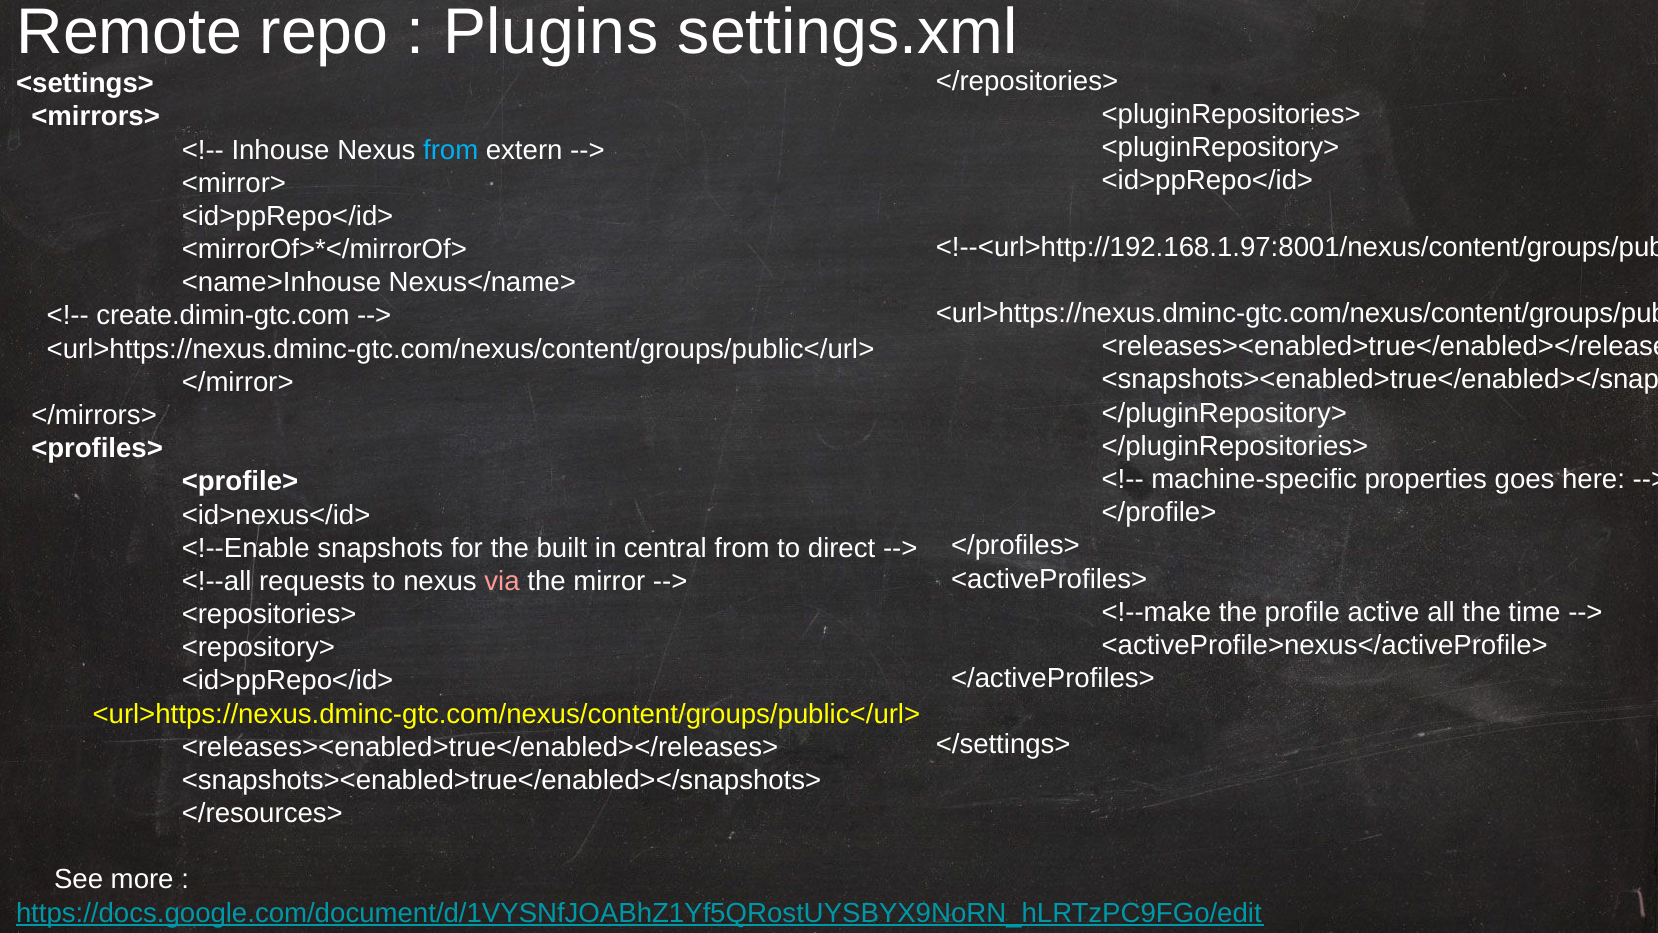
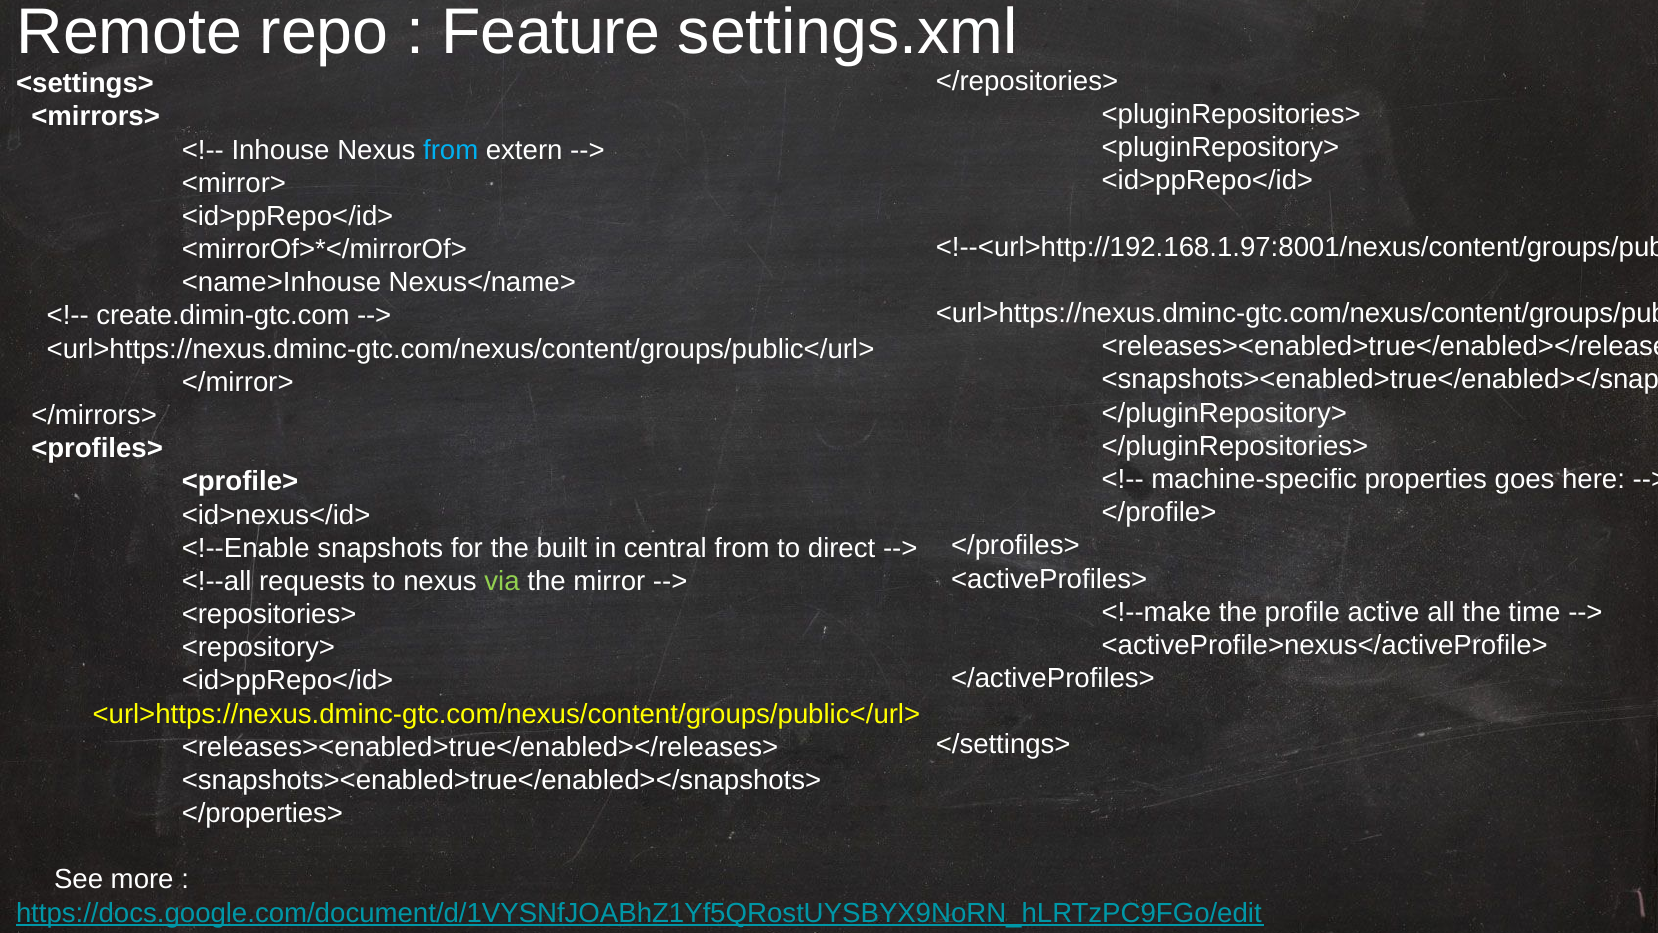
Plugins: Plugins -> Feature (551, 32)
via colour: pink -> light green (502, 581)
</resources>: </resources> -> </properties> (262, 813)
